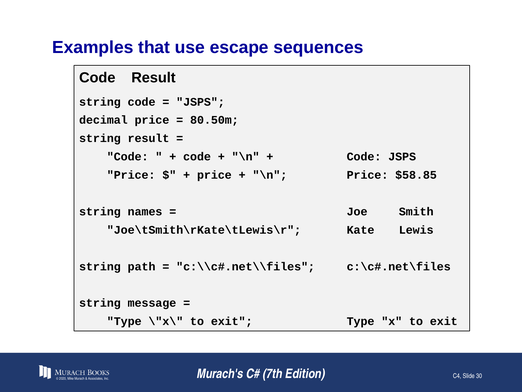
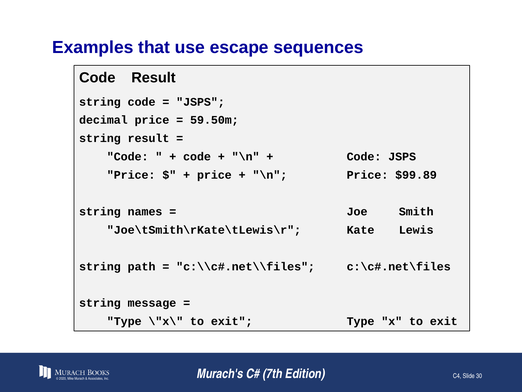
80.50m: 80.50m -> 59.50m (214, 120)
$58.85: $58.85 -> $99.89 (416, 175)
